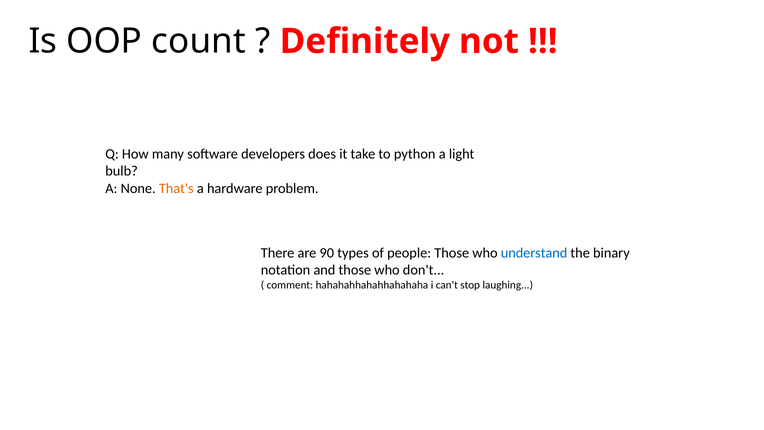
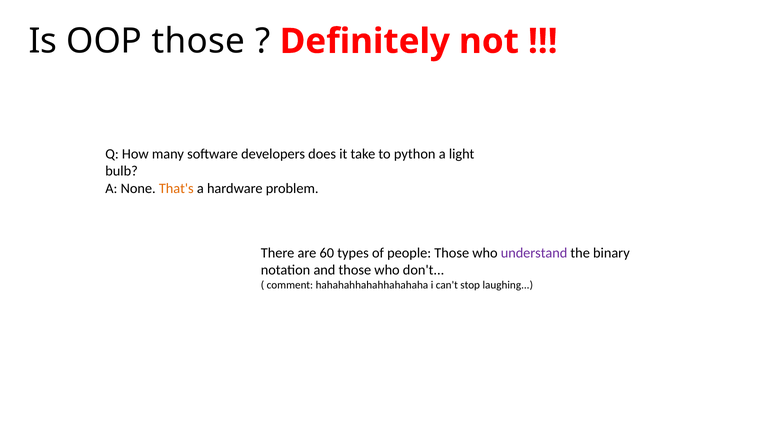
OOP count: count -> those (198, 41)
90: 90 -> 60 (327, 253)
understand colour: blue -> purple (534, 253)
